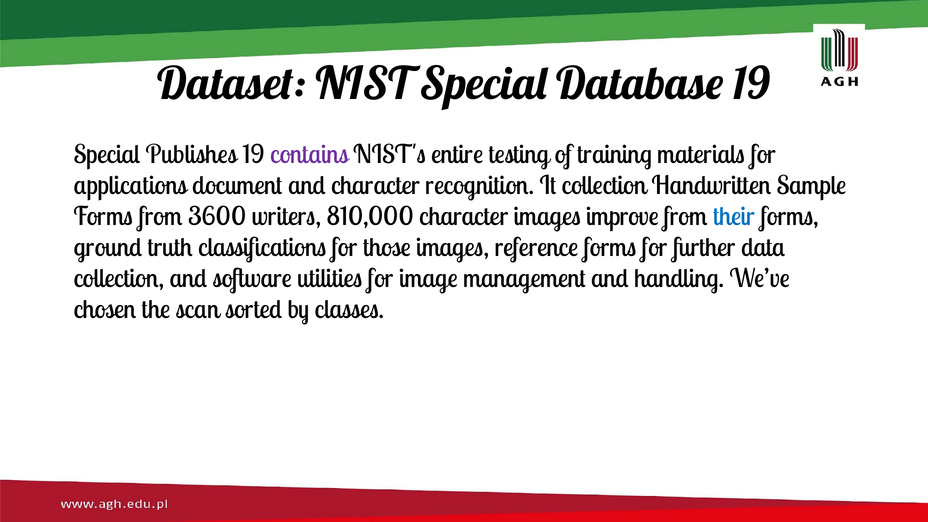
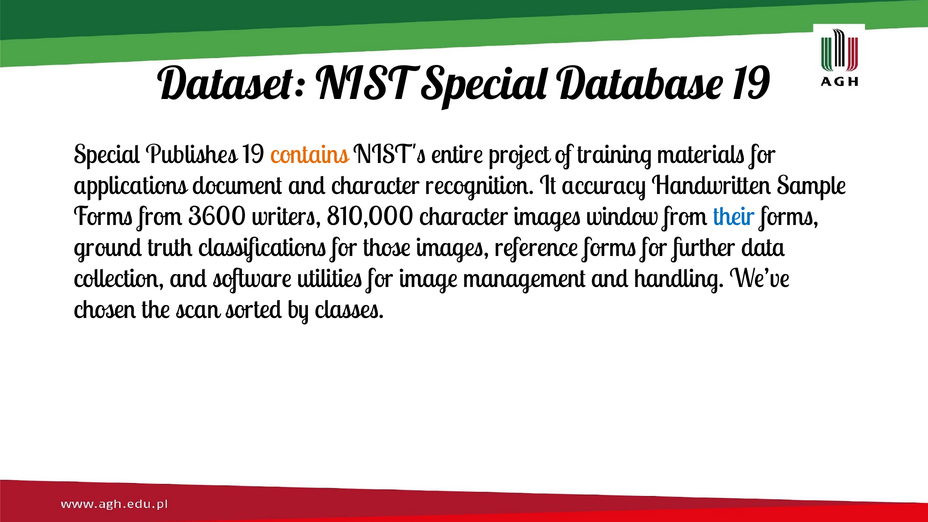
contains colour: purple -> orange (309, 155)
testing: testing -> project (519, 155)
It collection: collection -> accuracy (604, 186)
improve: improve -> window (622, 217)
